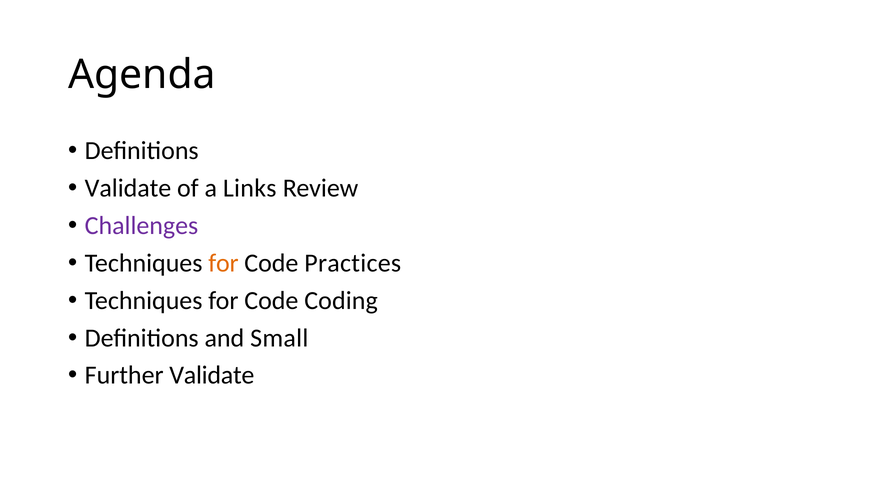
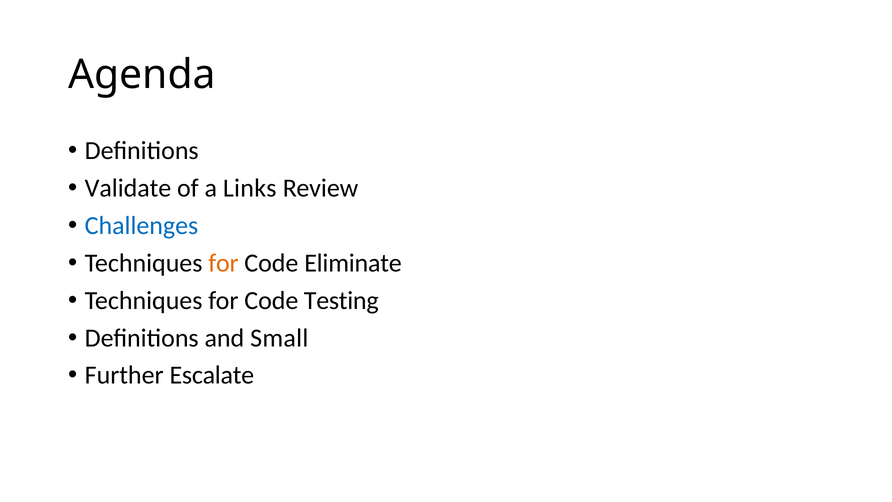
Challenges colour: purple -> blue (141, 226)
Practices: Practices -> Eliminate (353, 263)
Coding: Coding -> Testing (341, 300)
Further Validate: Validate -> Escalate (212, 375)
